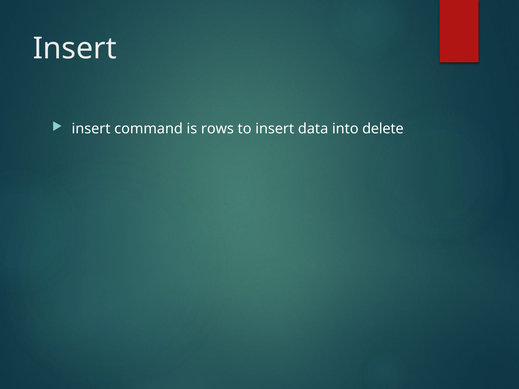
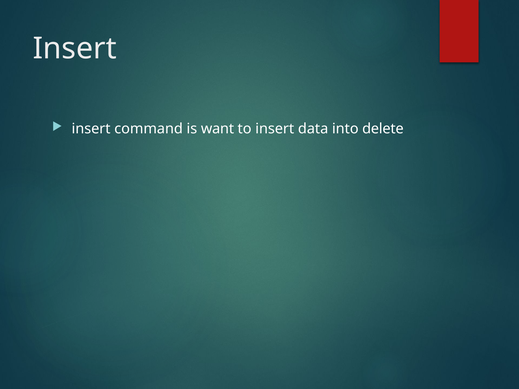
rows: rows -> want (217, 129)
